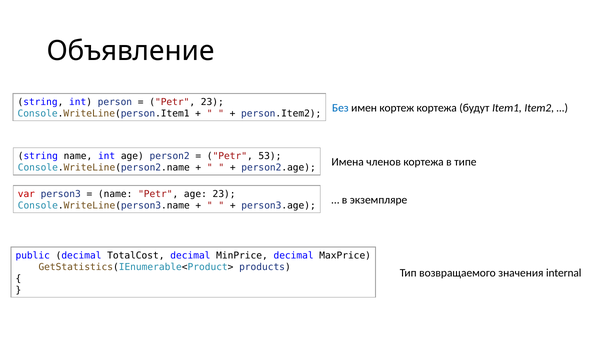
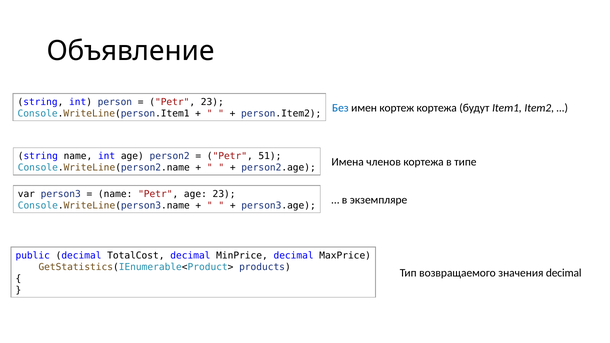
53: 53 -> 51 (270, 156)
var colour: red -> black (26, 194)
значения internal: internal -> decimal (564, 273)
